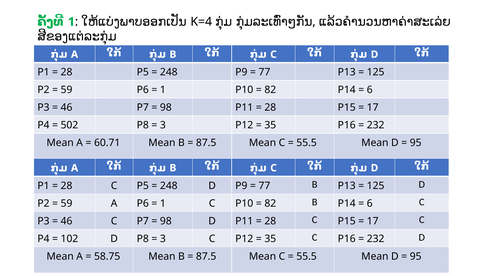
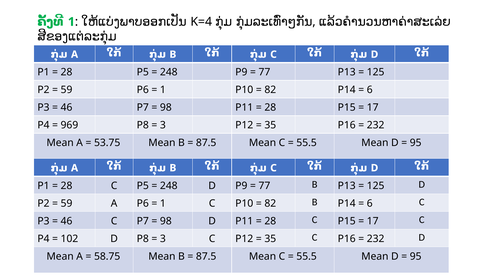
502: 502 -> 969 (69, 125)
60.71: 60.71 -> 53.75 (107, 143)
